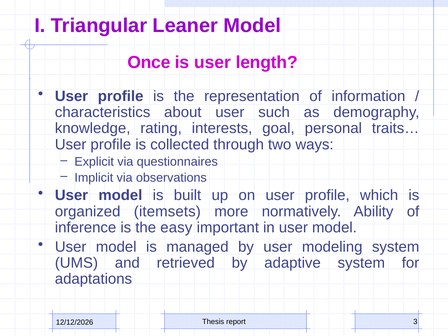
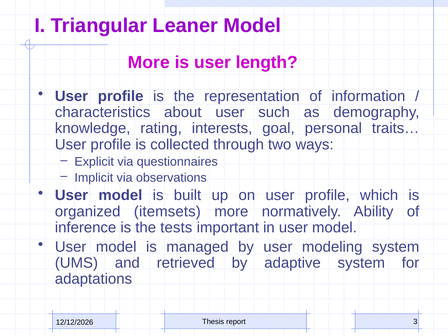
Once: Once -> More (149, 62)
easy: easy -> tests (176, 228)
